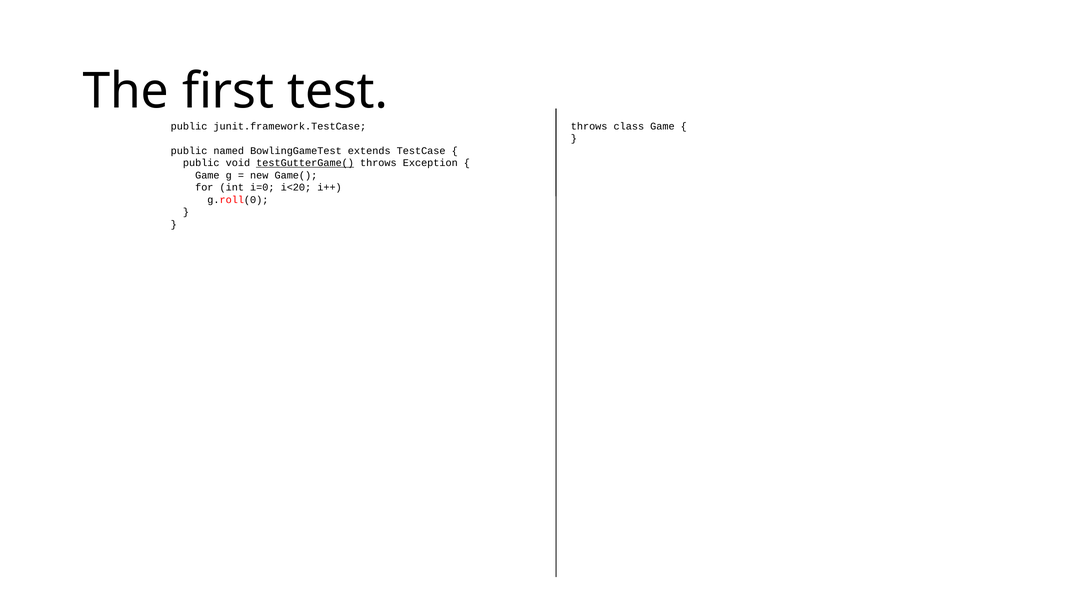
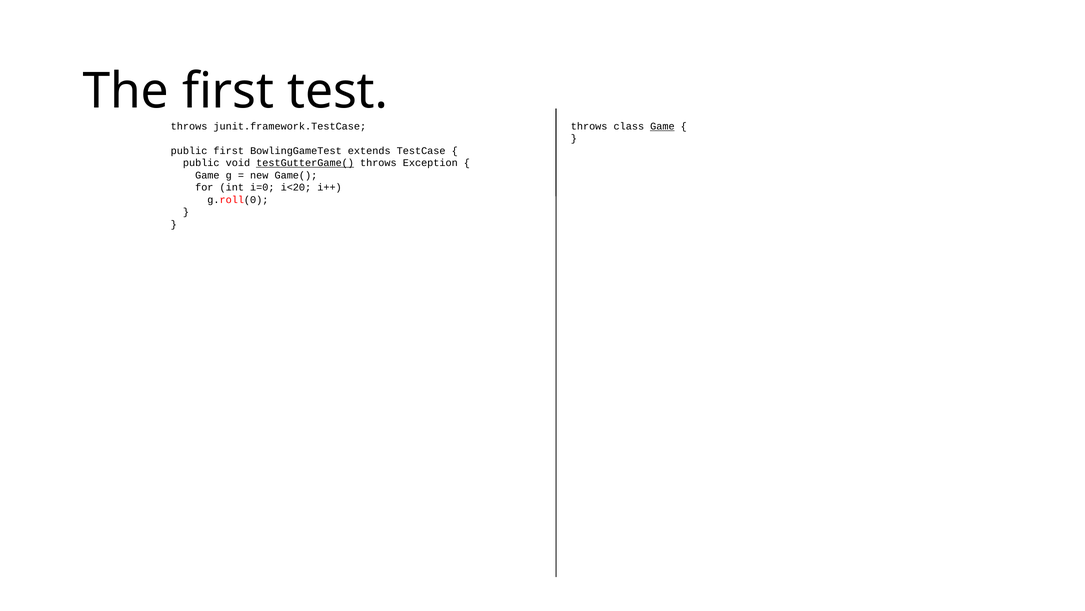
public: public -> throws (189, 126)
Game underline: none -> present (662, 126)
public named: named -> first (229, 151)
